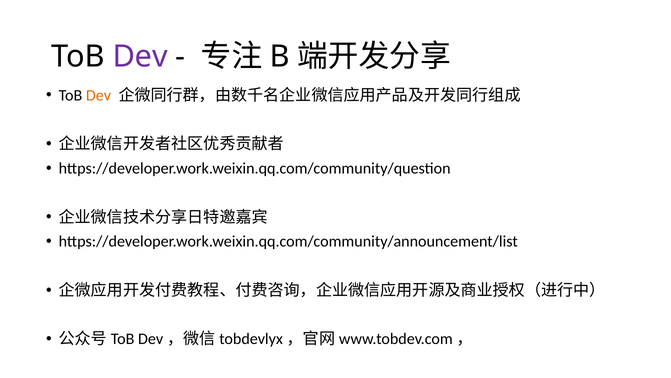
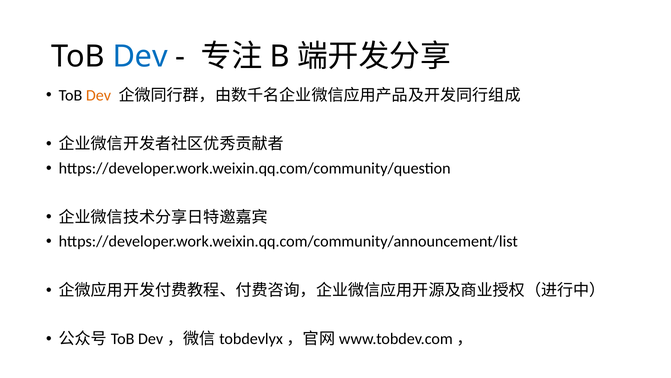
Dev colour: purple -> blue (140, 56)
